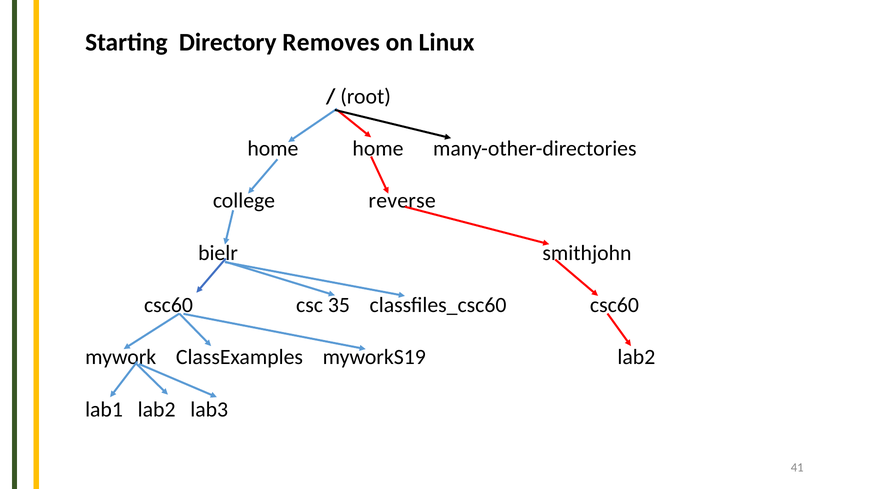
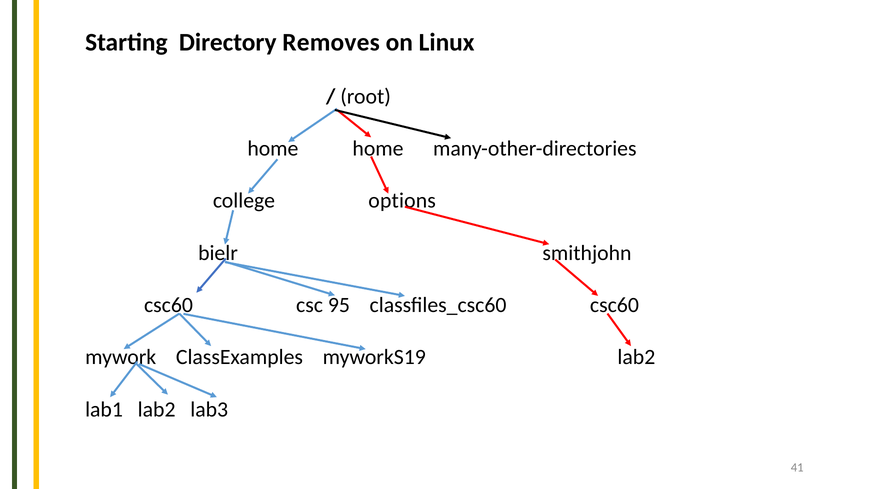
reverse: reverse -> options (402, 201)
35: 35 -> 95 (339, 305)
